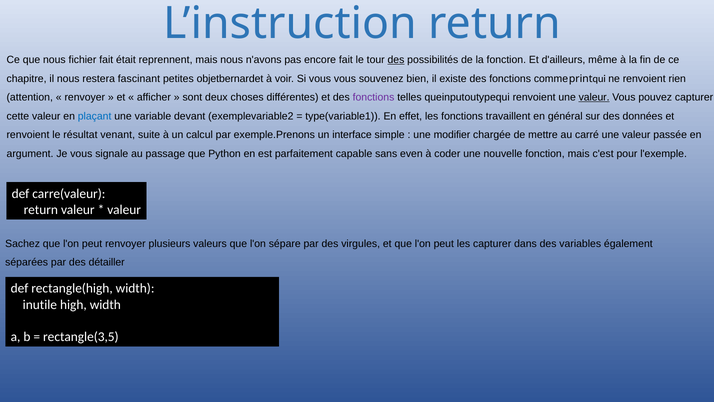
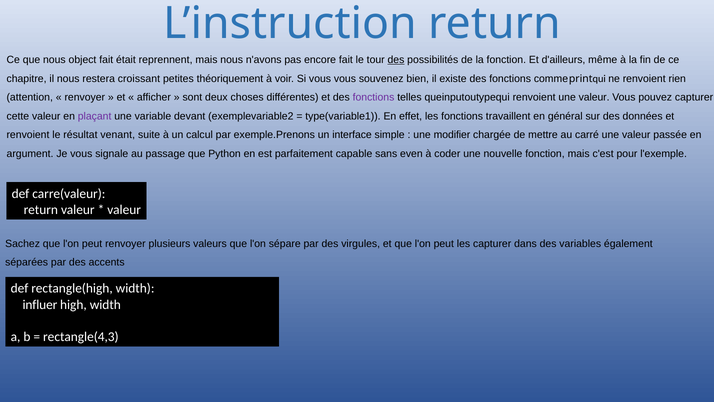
fichier: fichier -> object (83, 60)
fascinant: fascinant -> croissant (139, 79)
objetbernardet: objetbernardet -> théoriquement (230, 79)
valeur underline: present -> none (594, 97)
plaçant colour: blue -> purple (95, 116)
détailler: détailler -> accents (107, 262)
inutile: inutile -> influer (40, 304)
rectangle(3,5: rectangle(3,5 -> rectangle(4,3 (81, 336)
